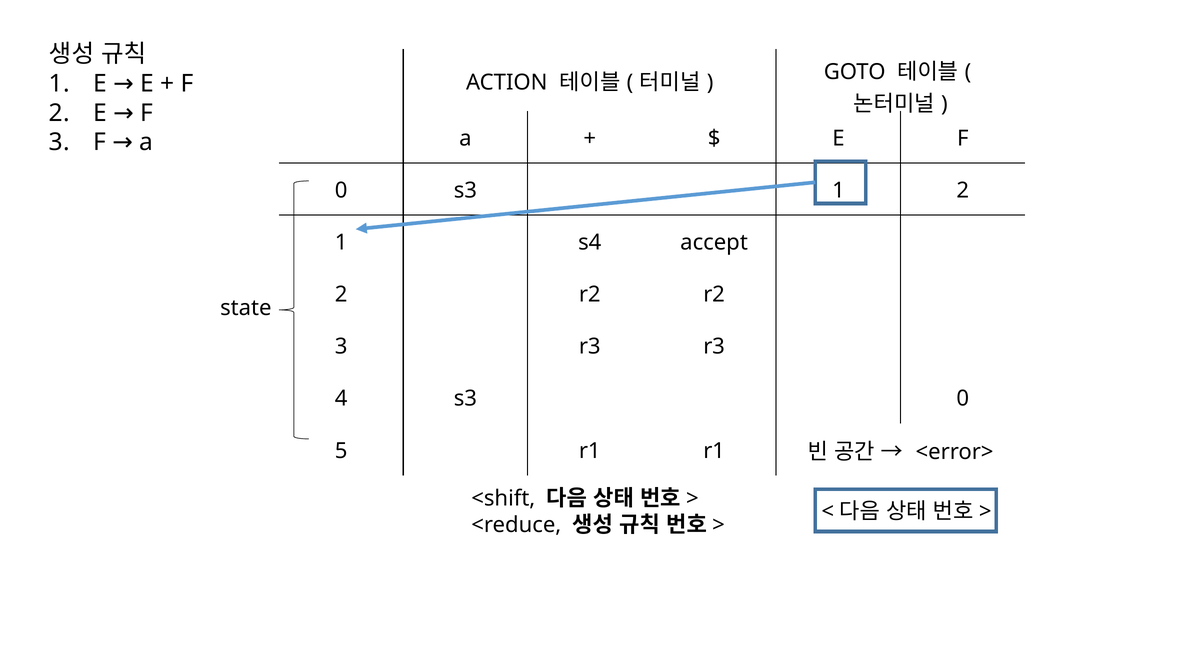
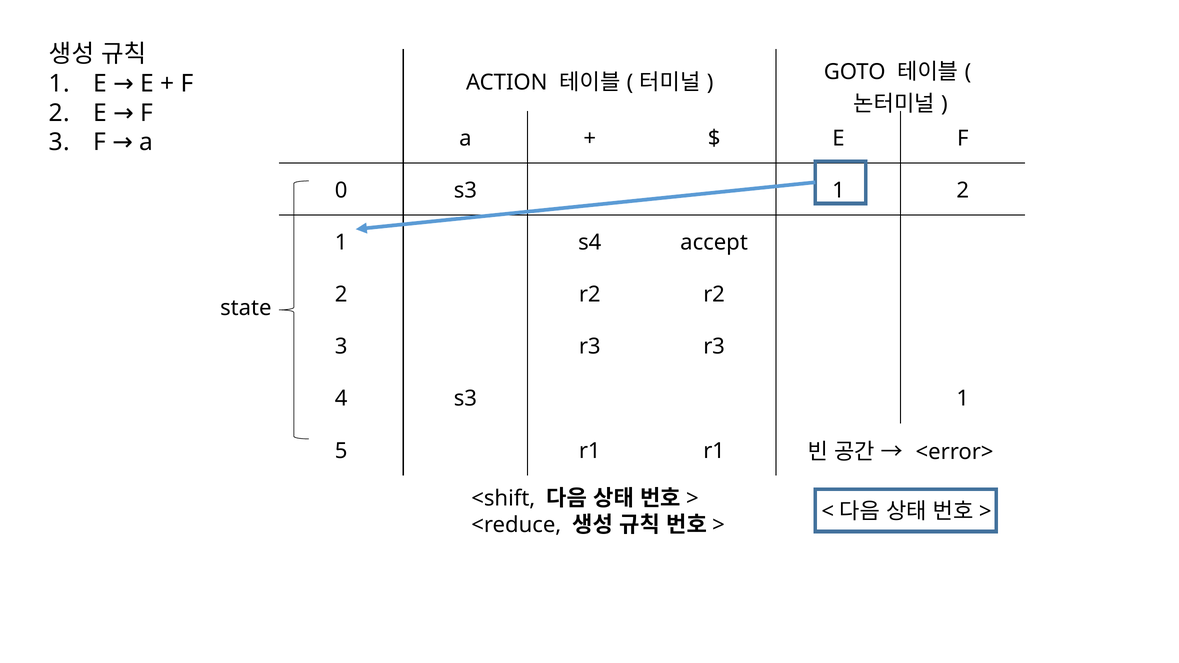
4 s3 0: 0 -> 1 (963, 399)
